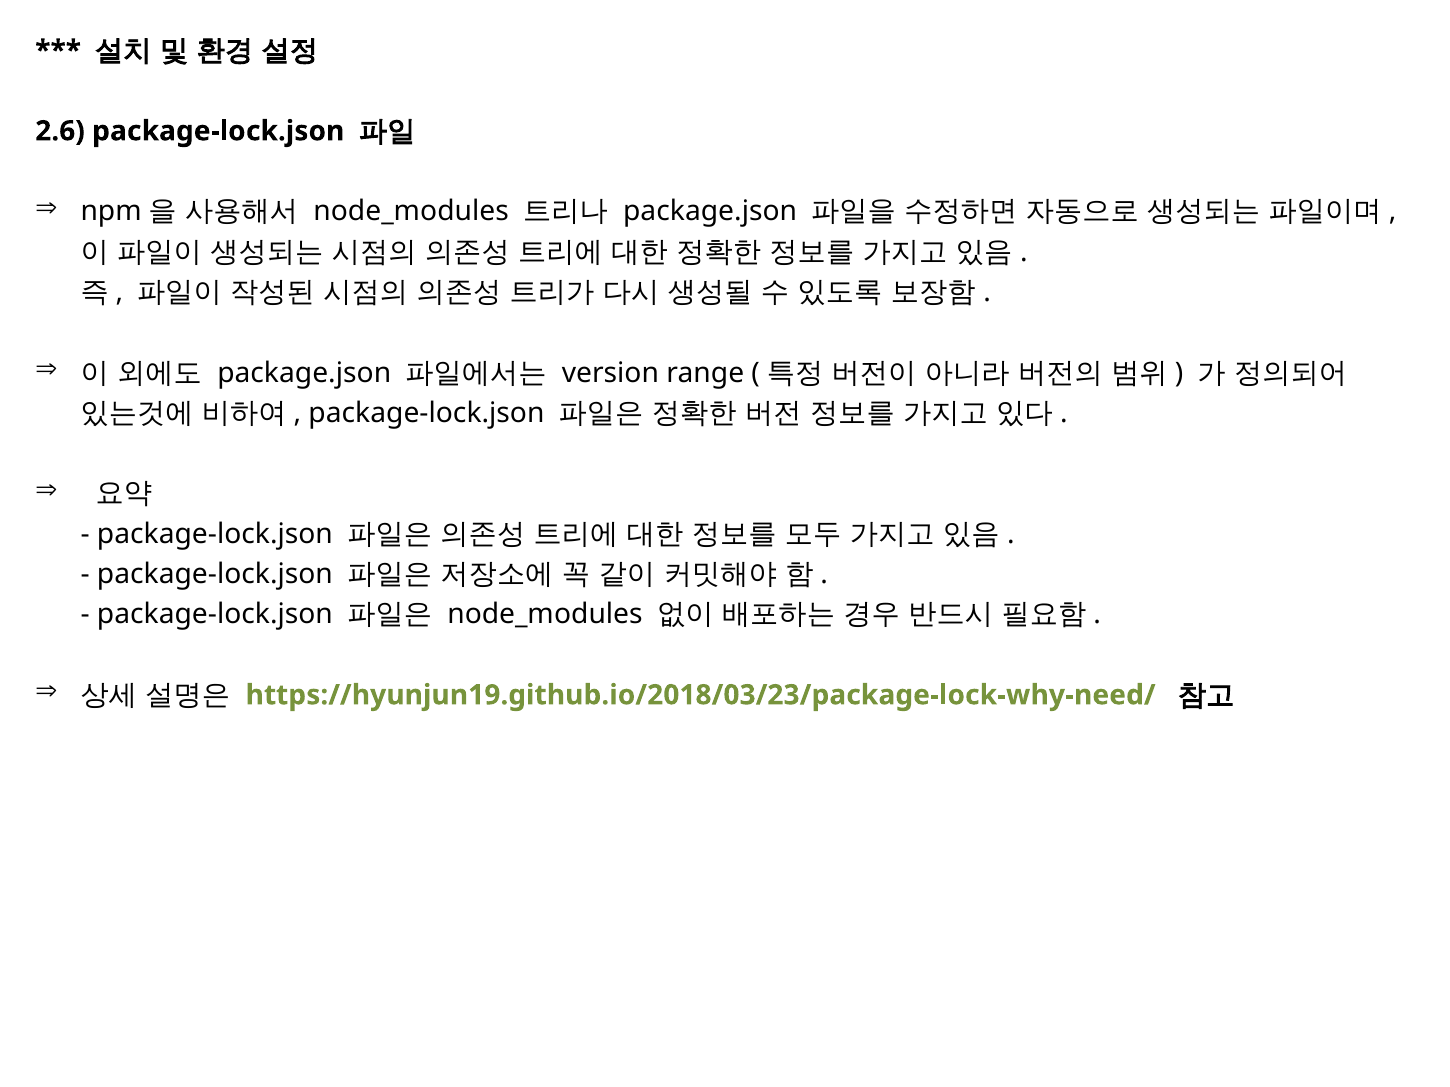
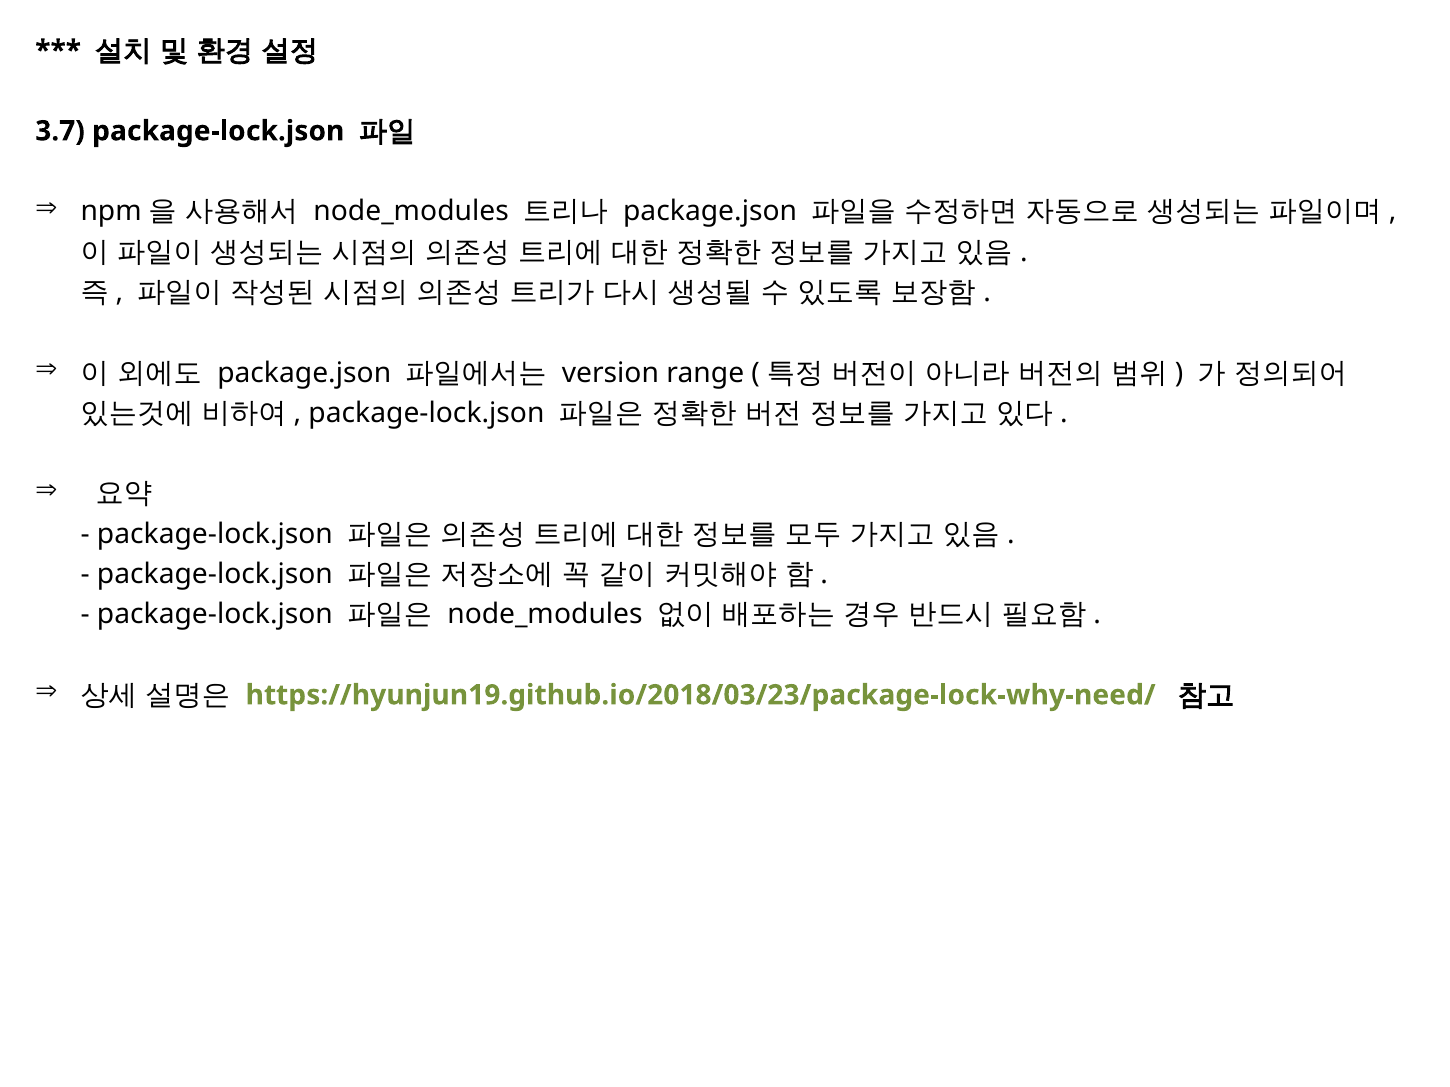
2.6: 2.6 -> 3.7 (60, 131)
